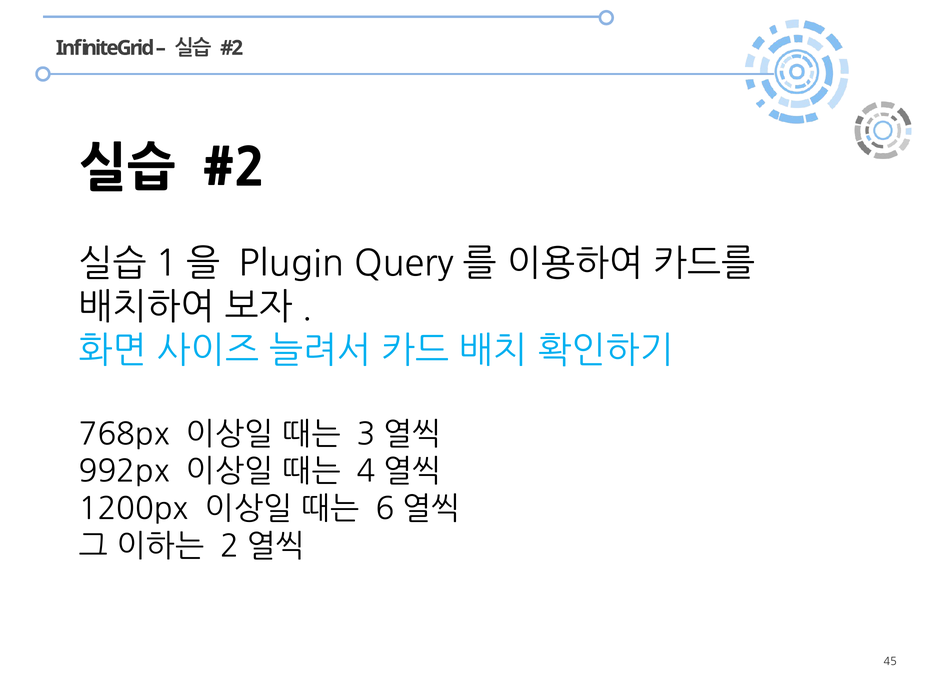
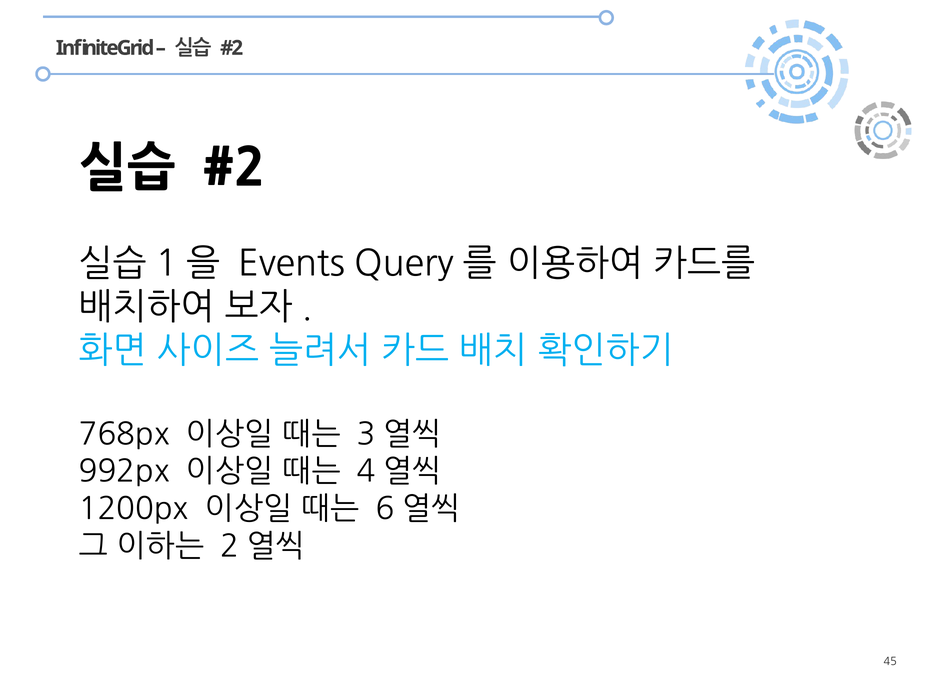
Plugin: Plugin -> Events (292, 264)
